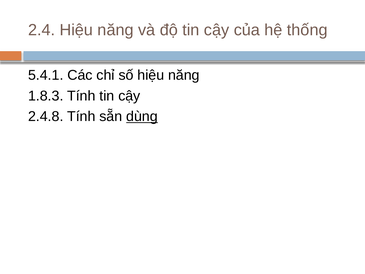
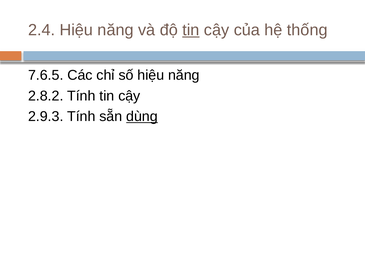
tin underline: none -> present (191, 30)
5.4.1: 5.4.1 -> 7.6.5 (46, 75)
1.8.3: 1.8.3 -> 2.8.2 (46, 96)
2.4.8: 2.4.8 -> 2.9.3 (46, 116)
